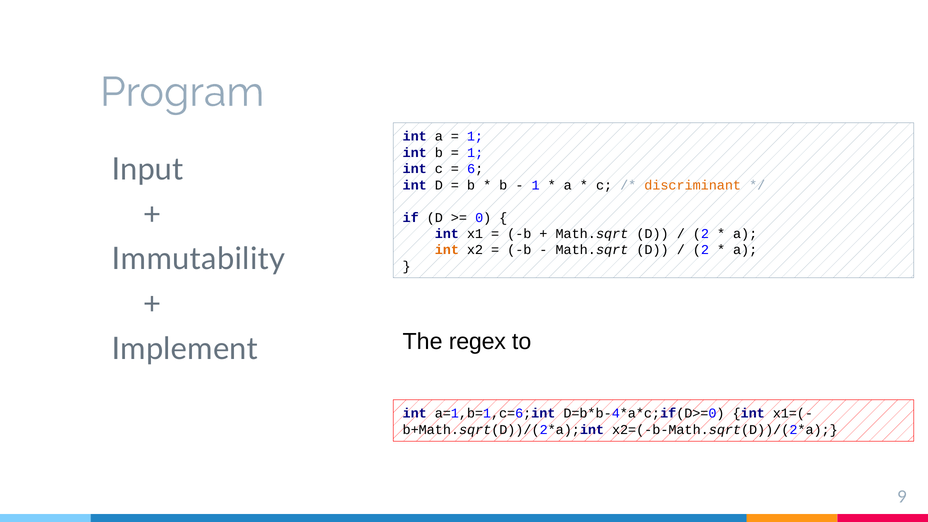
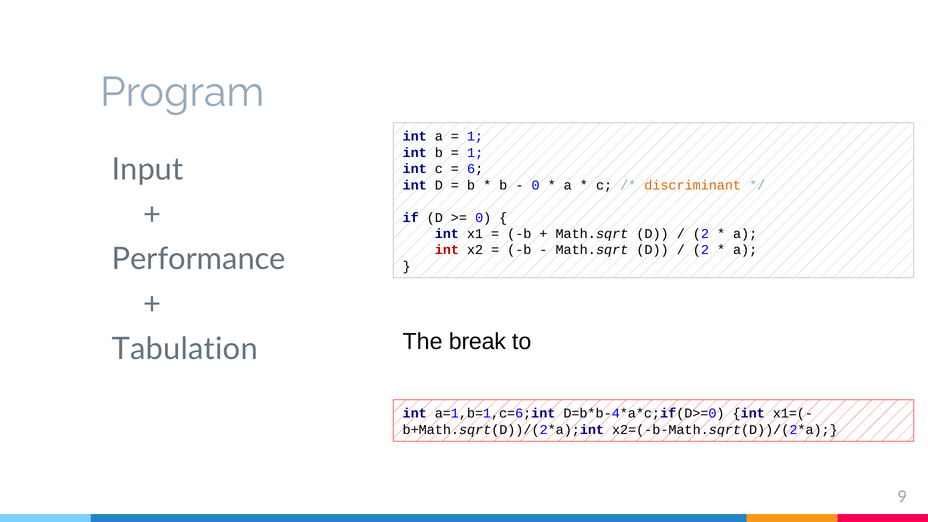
1: 1 -> 0 (536, 185)
int colour: orange -> red (447, 250)
Immutability: Immutability -> Performance (199, 259)
regex: regex -> break (477, 342)
Implement: Implement -> Tabulation (185, 349)
